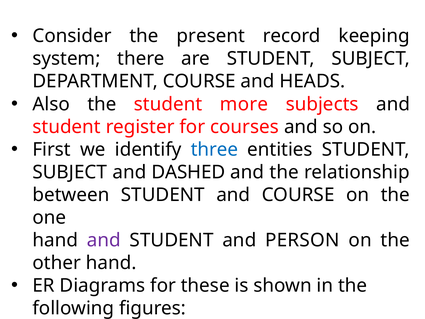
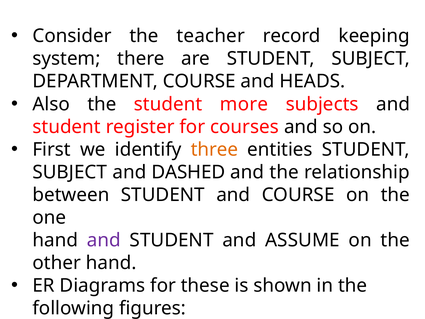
present: present -> teacher (211, 36)
three colour: blue -> orange (214, 149)
PERSON: PERSON -> ASSUME (302, 240)
